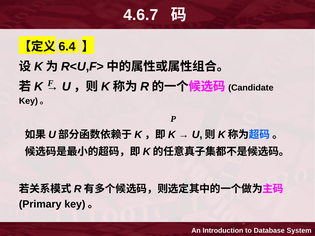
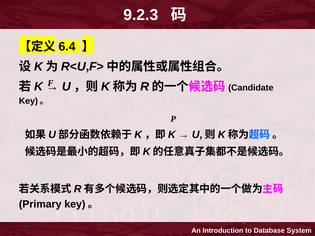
4.6.7: 4.6.7 -> 9.2.3 (141, 15)
